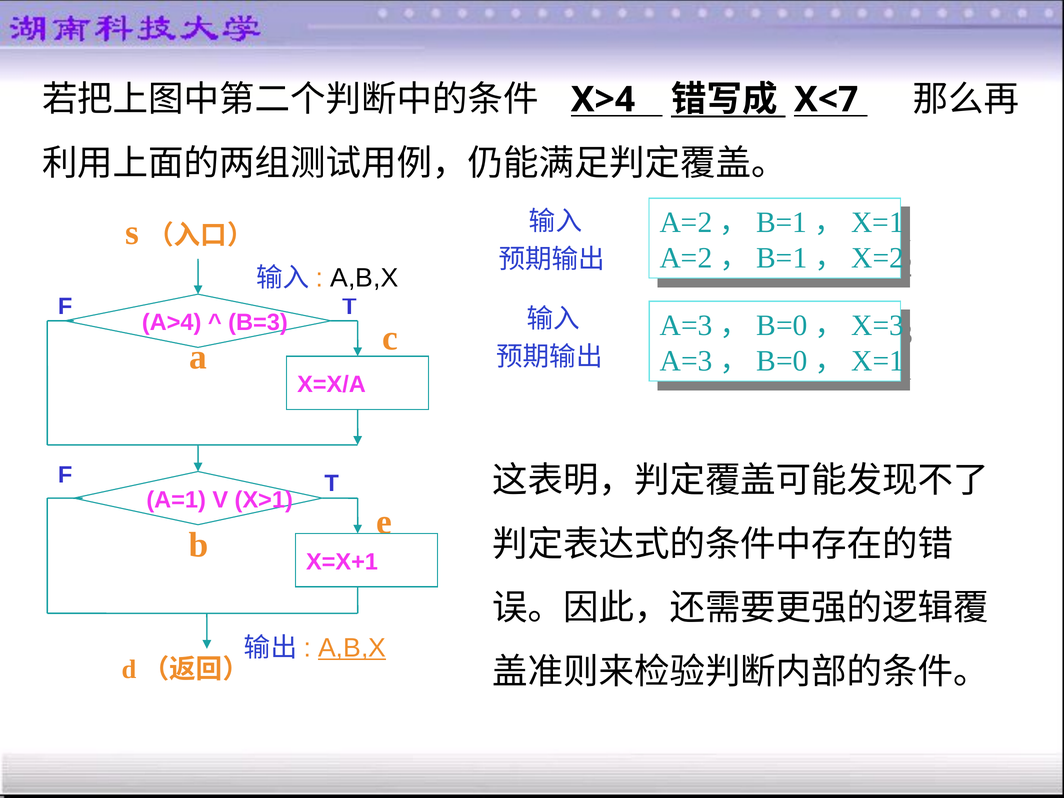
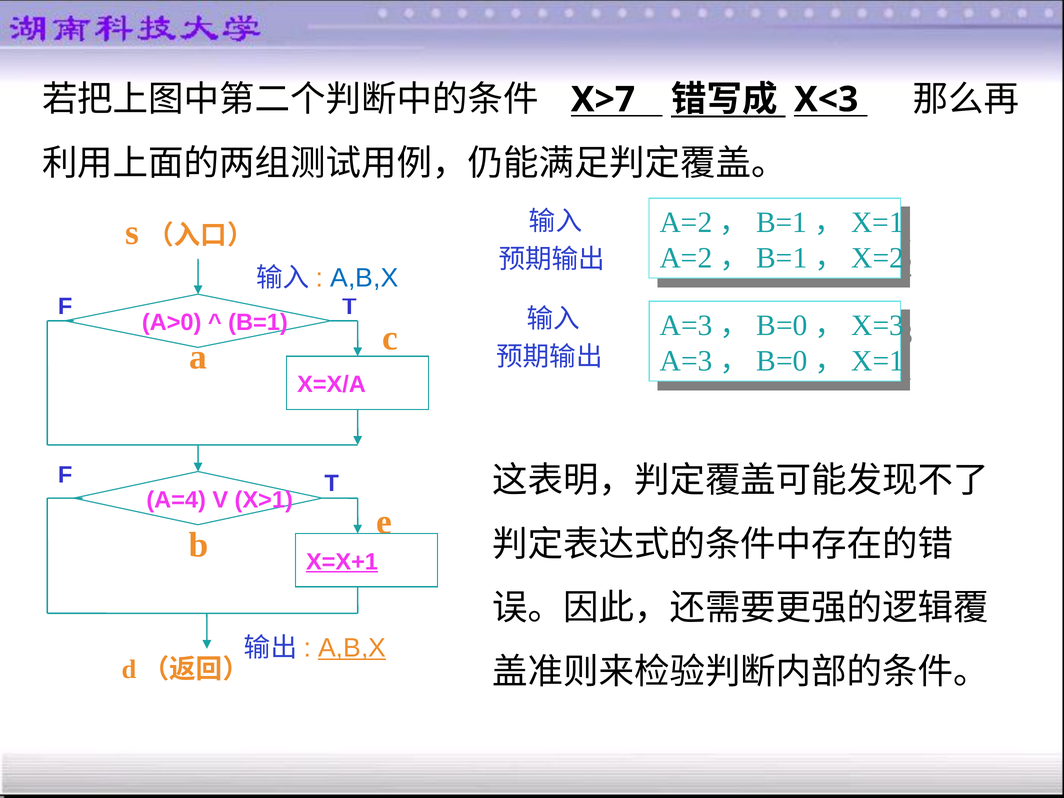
X>4: X>4 -> X>7 (603, 100)
X<7: X<7 -> X<3 (826, 100)
A,B,X colour: black -> blue (364, 278)
A>4: A>4 -> A>0 (172, 322)
B=3: B=3 -> B=1 (258, 322)
A=1: A=1 -> A=4 (176, 500)
X=X+1 underline: none -> present (342, 562)
